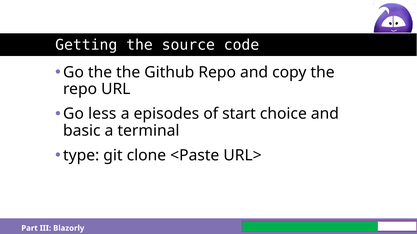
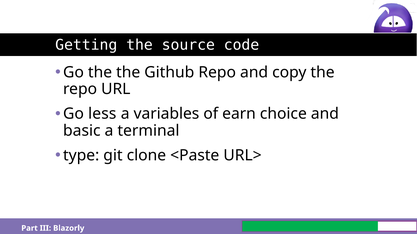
episodes: episodes -> variables (166, 114)
start: start -> earn (239, 114)
